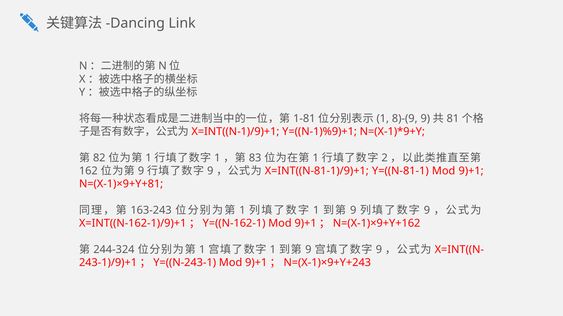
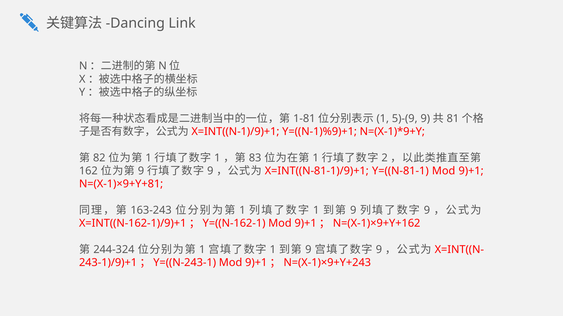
8)-(9: 8)-(9 -> 5)-(9 (405, 119)
